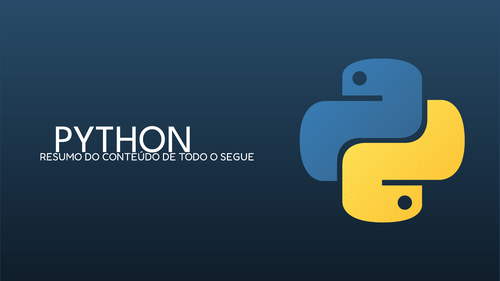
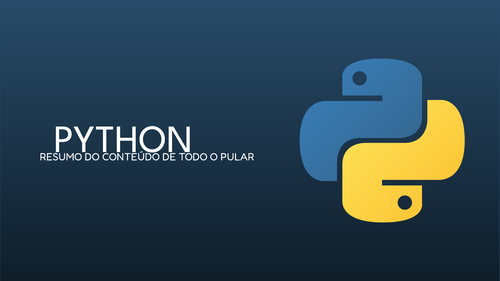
SEGUE: SEGUE -> PULAR (237, 157)
